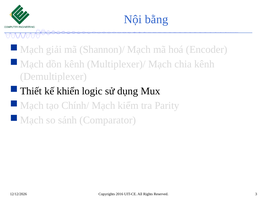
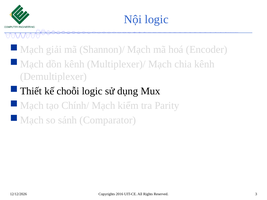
Nội bằng: bằng -> logic (157, 19)
khiển: khiển -> choỗi (68, 91)
